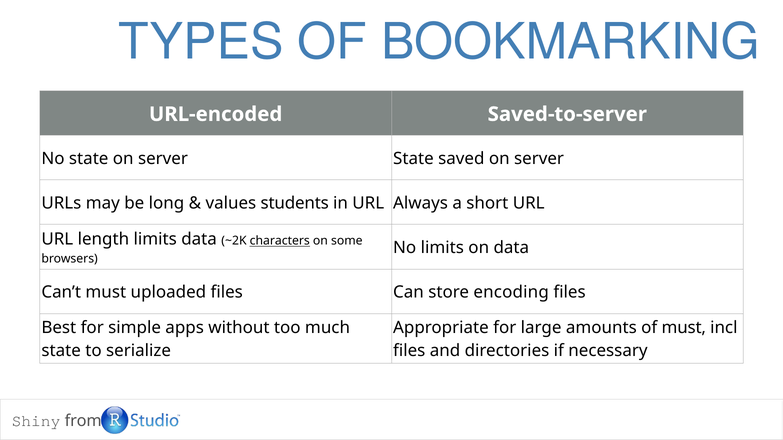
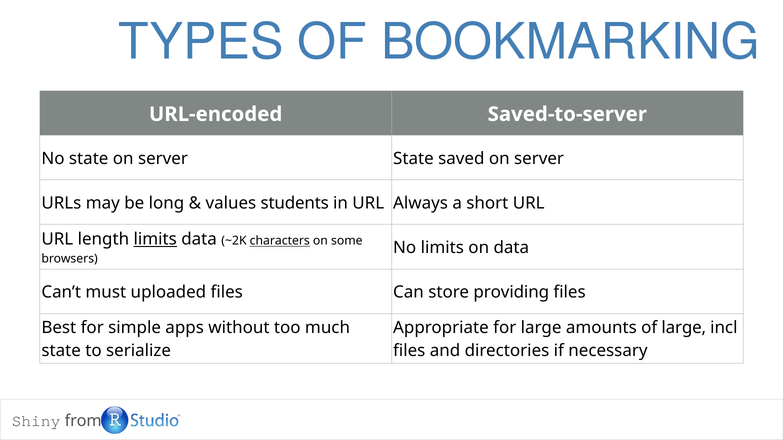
limits underline: none -> present (155, 240)
encoding: encoding -> providing (511, 292)
of must: must -> large (684, 328)
